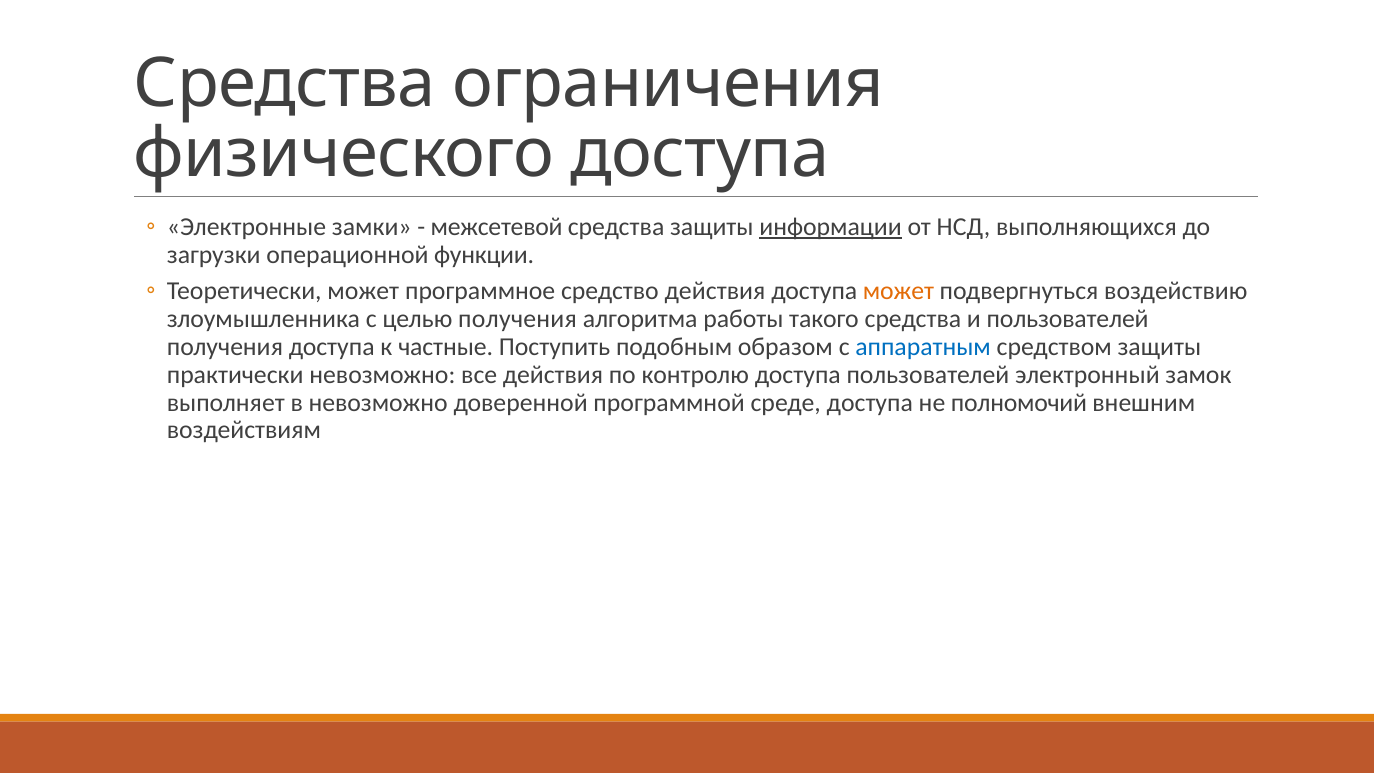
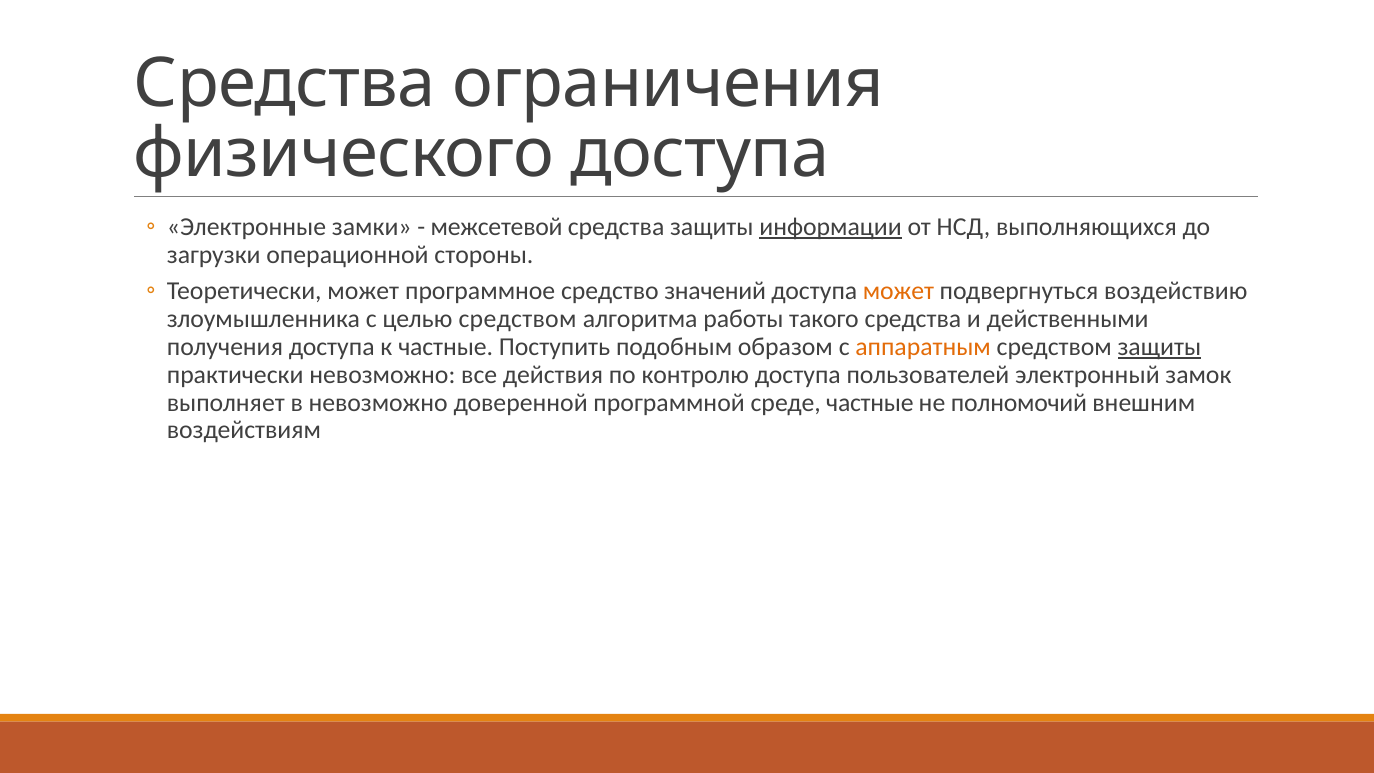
функции: функции -> стороны (484, 255)
средство действия: действия -> значений (715, 291)
целью получения: получения -> средством (518, 319)
и пользователей: пользователей -> действенными (1068, 319)
аппаратным colour: blue -> orange (923, 347)
защиты underline: none -> present (1159, 347)
среде доступа: доступа -> частные (870, 403)
